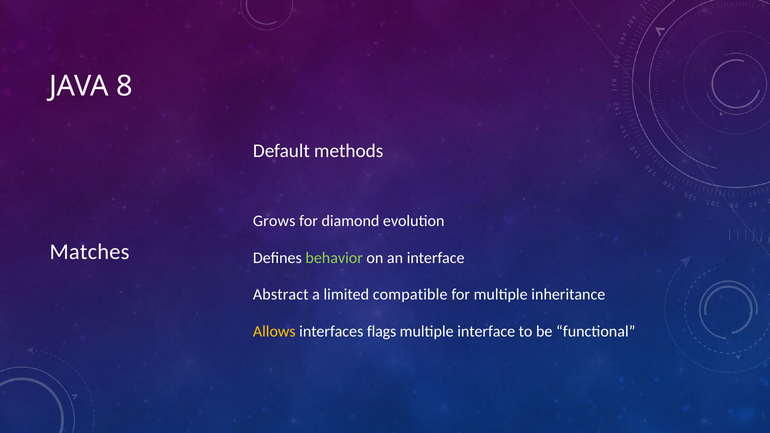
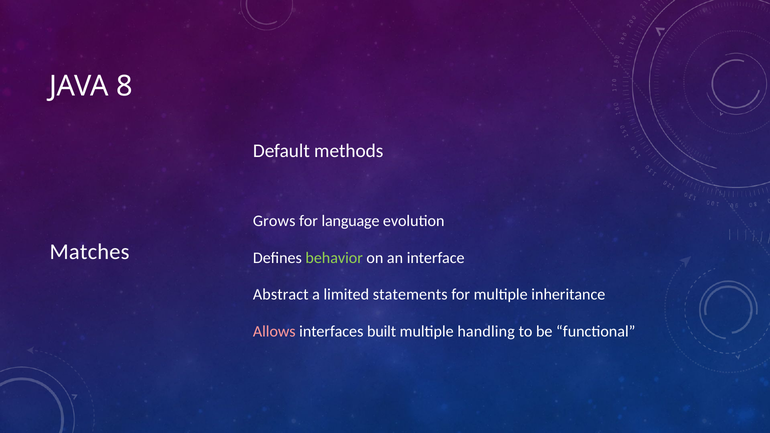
diamond: diamond -> language (351, 221)
compatible: compatible -> statements (410, 295)
Allows colour: yellow -> pink (274, 332)
flags: flags -> built (382, 332)
multiple interface: interface -> handling (486, 332)
